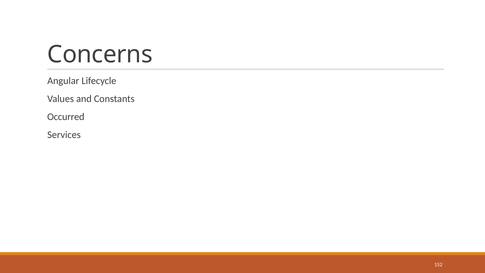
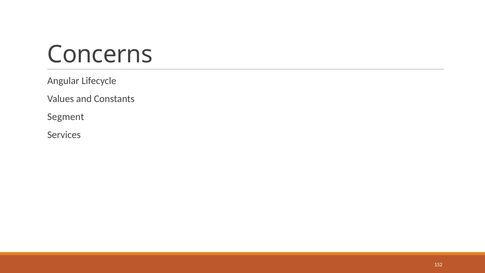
Occurred: Occurred -> Segment (66, 117)
